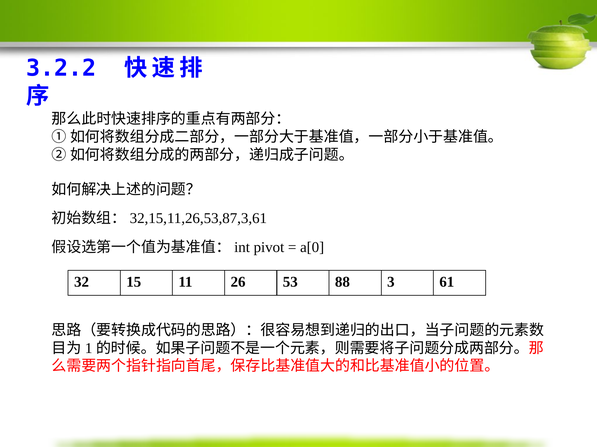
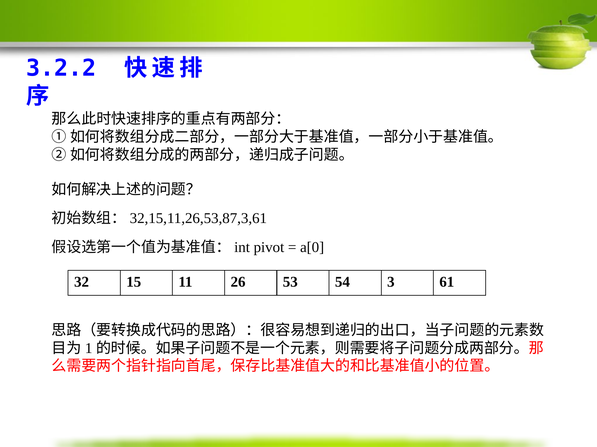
88: 88 -> 54 (342, 282)
